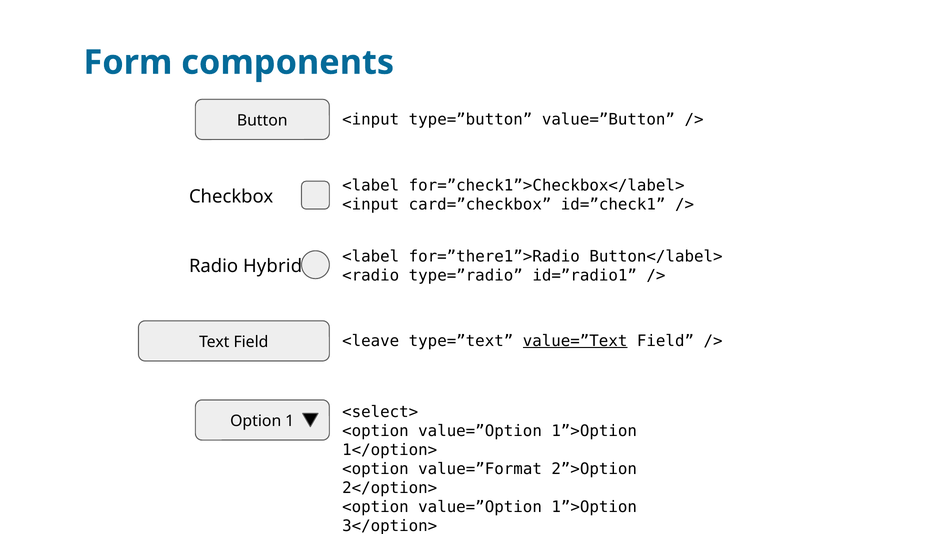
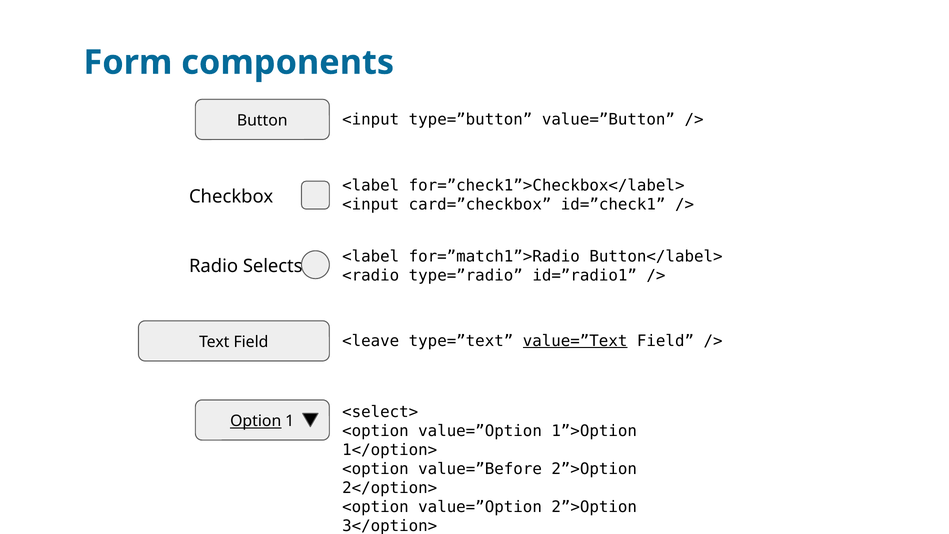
for=”there1”>Radio: for=”there1”>Radio -> for=”match1”>Radio (494, 257)
Hybrid: Hybrid -> Selects (273, 266)
Option underline: none -> present (256, 421)
value=”Format: value=”Format -> value=”Before (480, 469)
1”>Option: 1”>Option -> 2”>Option (594, 507)
